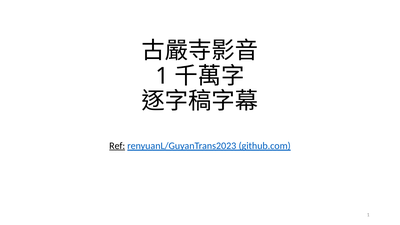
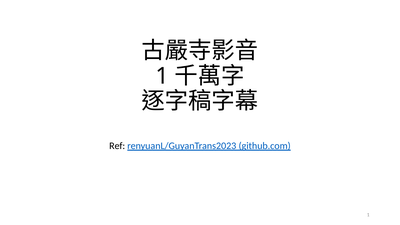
Ref underline: present -> none (117, 146)
